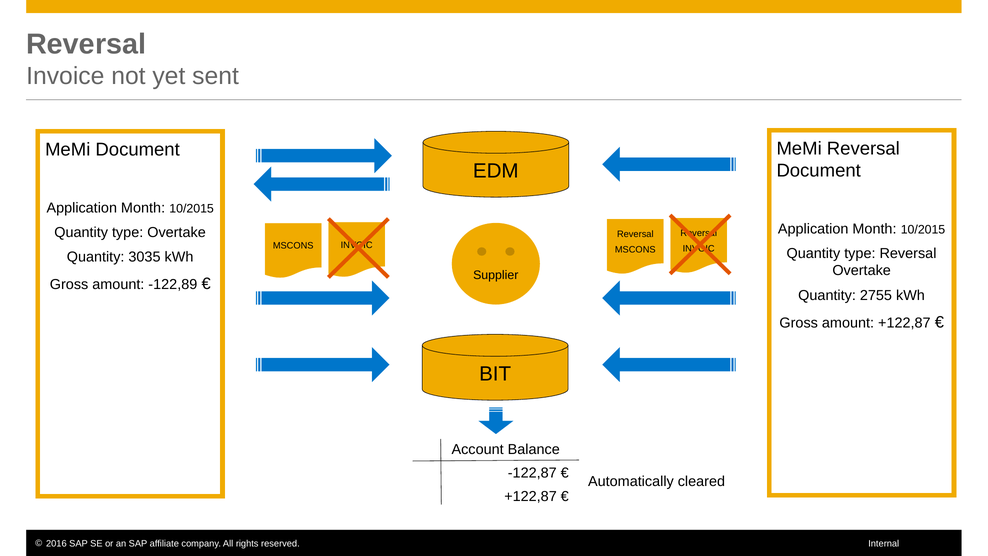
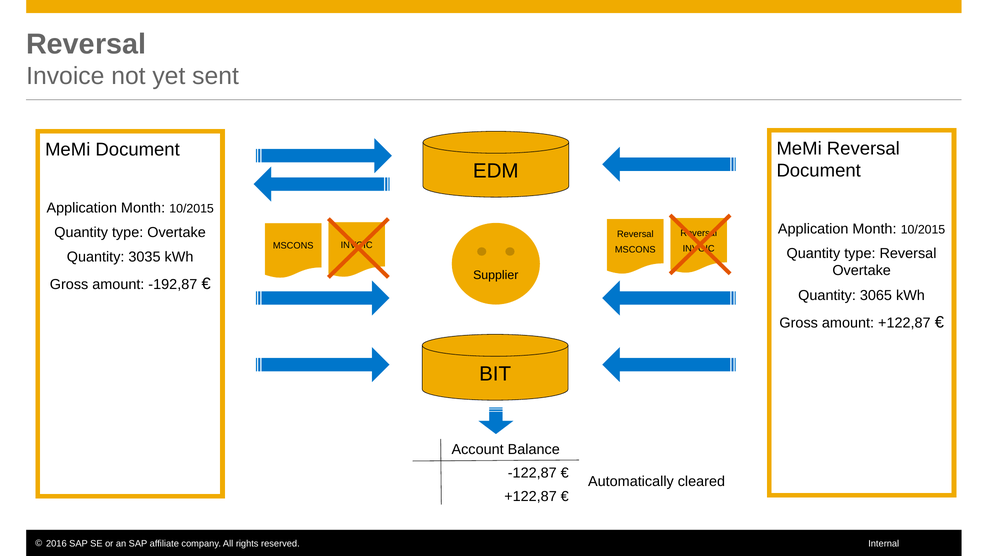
-122,89: -122,89 -> -192,87 (173, 284)
2755: 2755 -> 3065 (876, 295)
